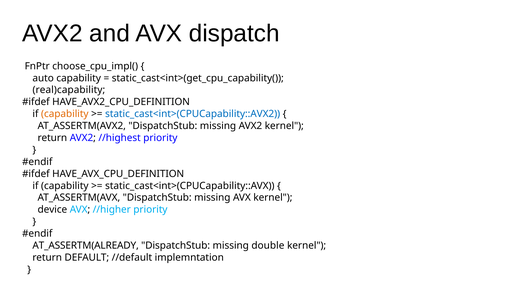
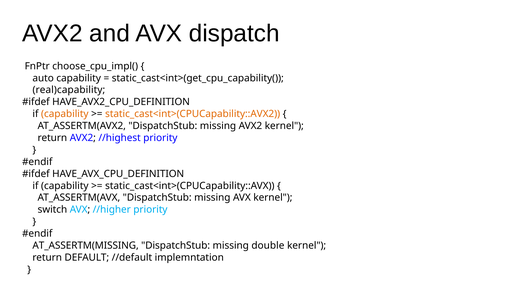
static_cast<int>(CPUCapability::AVX2 colour: blue -> orange (193, 114)
device: device -> switch (52, 209)
AT_ASSERTM(ALREADY: AT_ASSERTM(ALREADY -> AT_ASSERTM(MISSING (86, 245)
